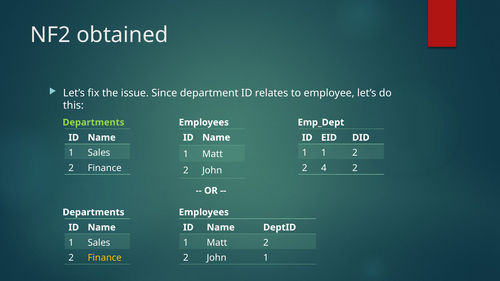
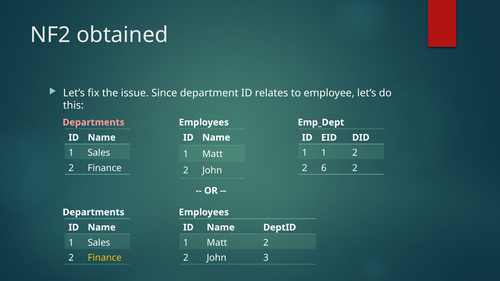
Departments colour: light green -> pink (94, 122)
4: 4 -> 6 (324, 168)
John 1: 1 -> 3 (266, 258)
